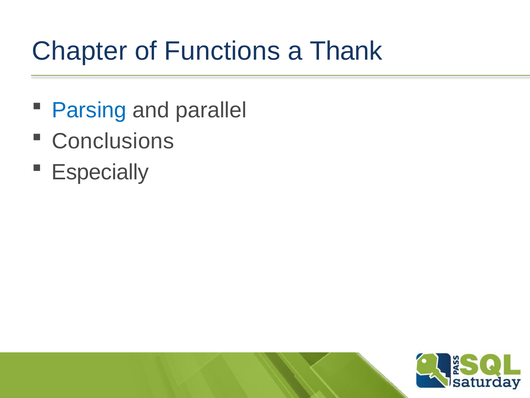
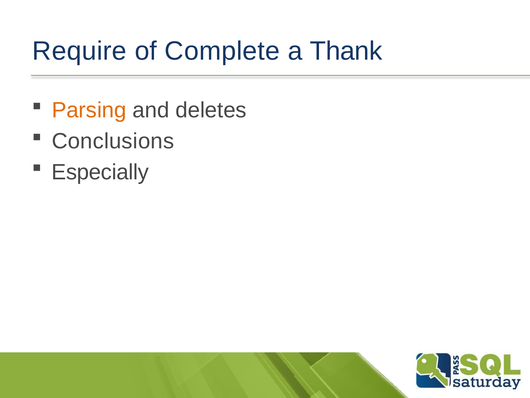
Chapter: Chapter -> Require (79, 51)
Functions: Functions -> Complete (222, 51)
Parsing colour: blue -> orange (89, 110)
parallel: parallel -> deletes (211, 110)
